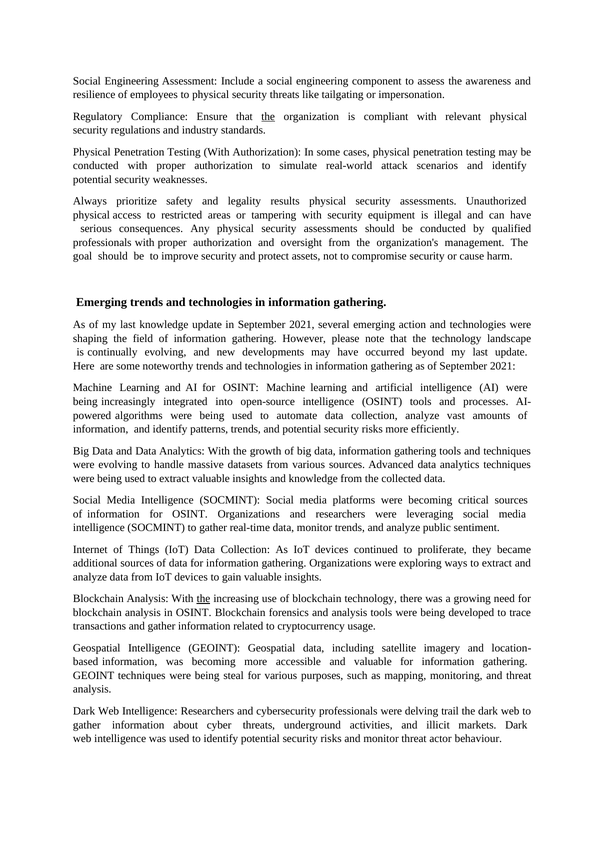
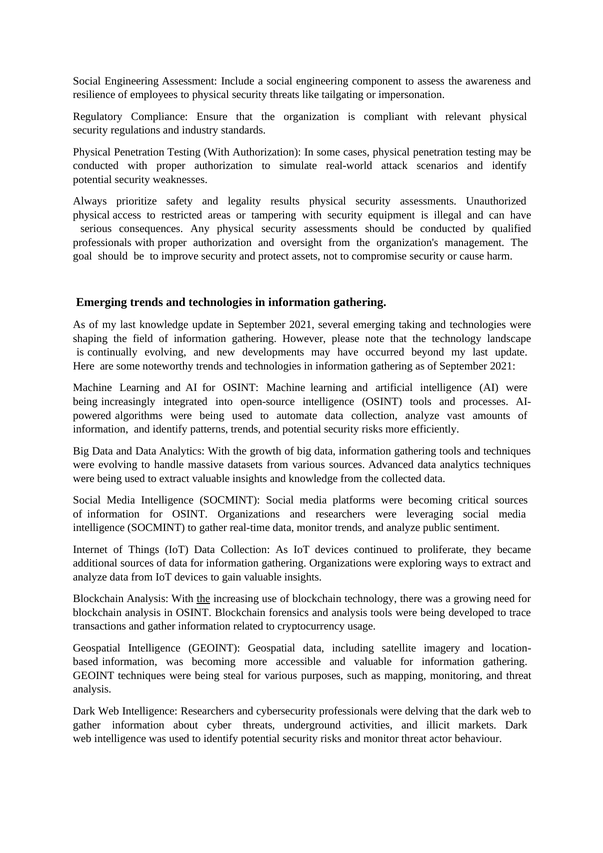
the underline: present -> none (268, 116)
action: action -> taking (412, 325)
delving trail: trail -> that (450, 712)
